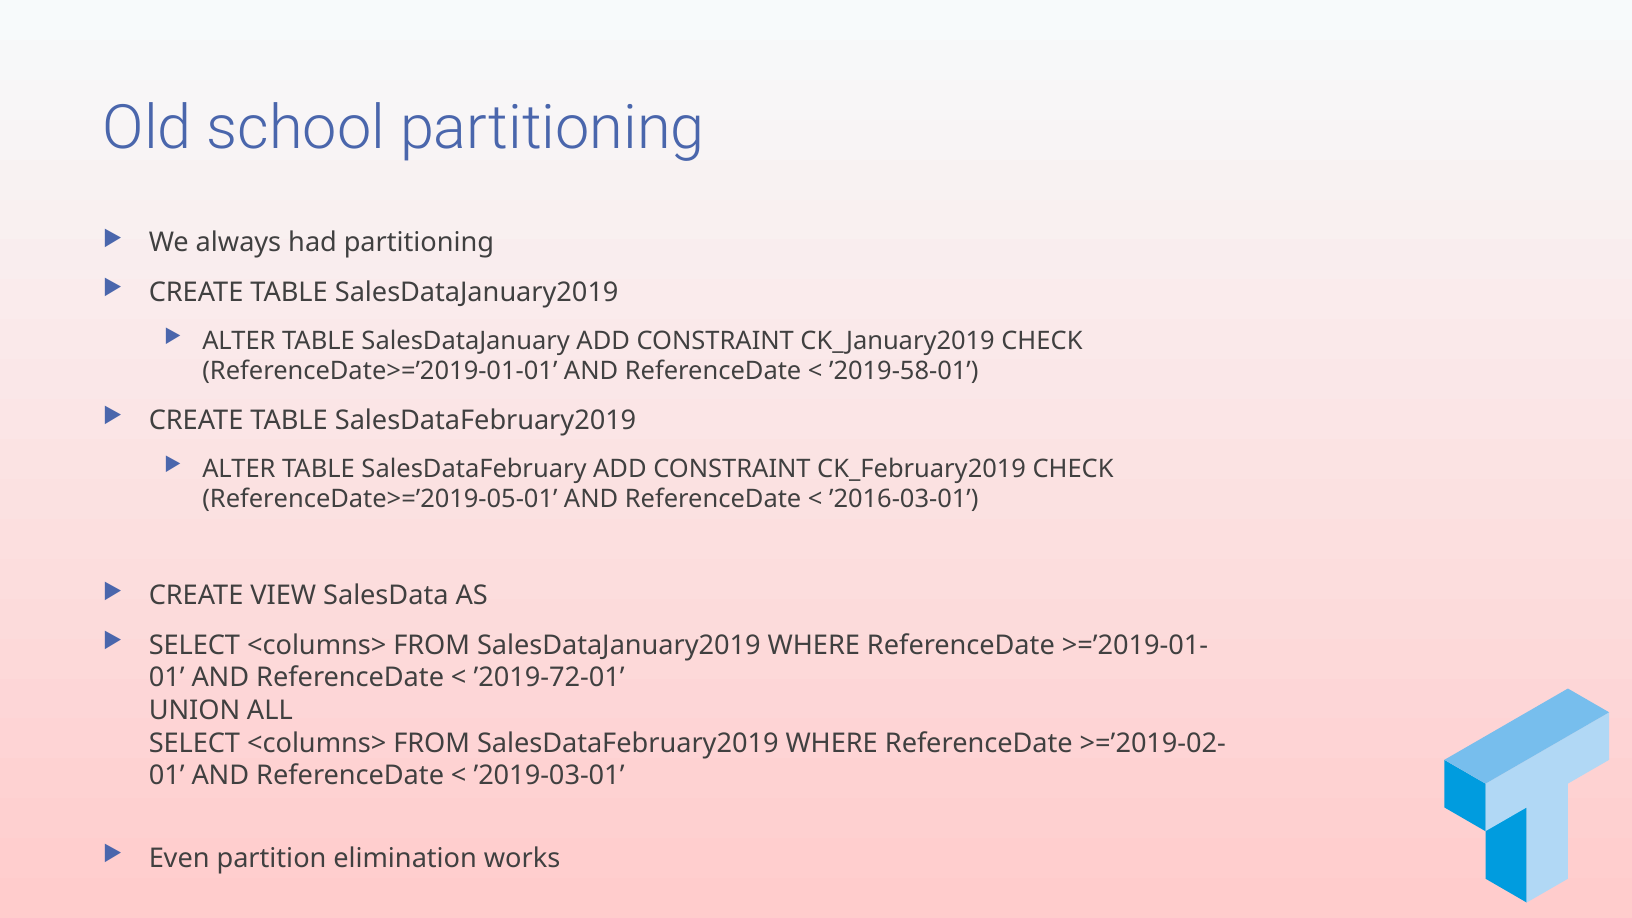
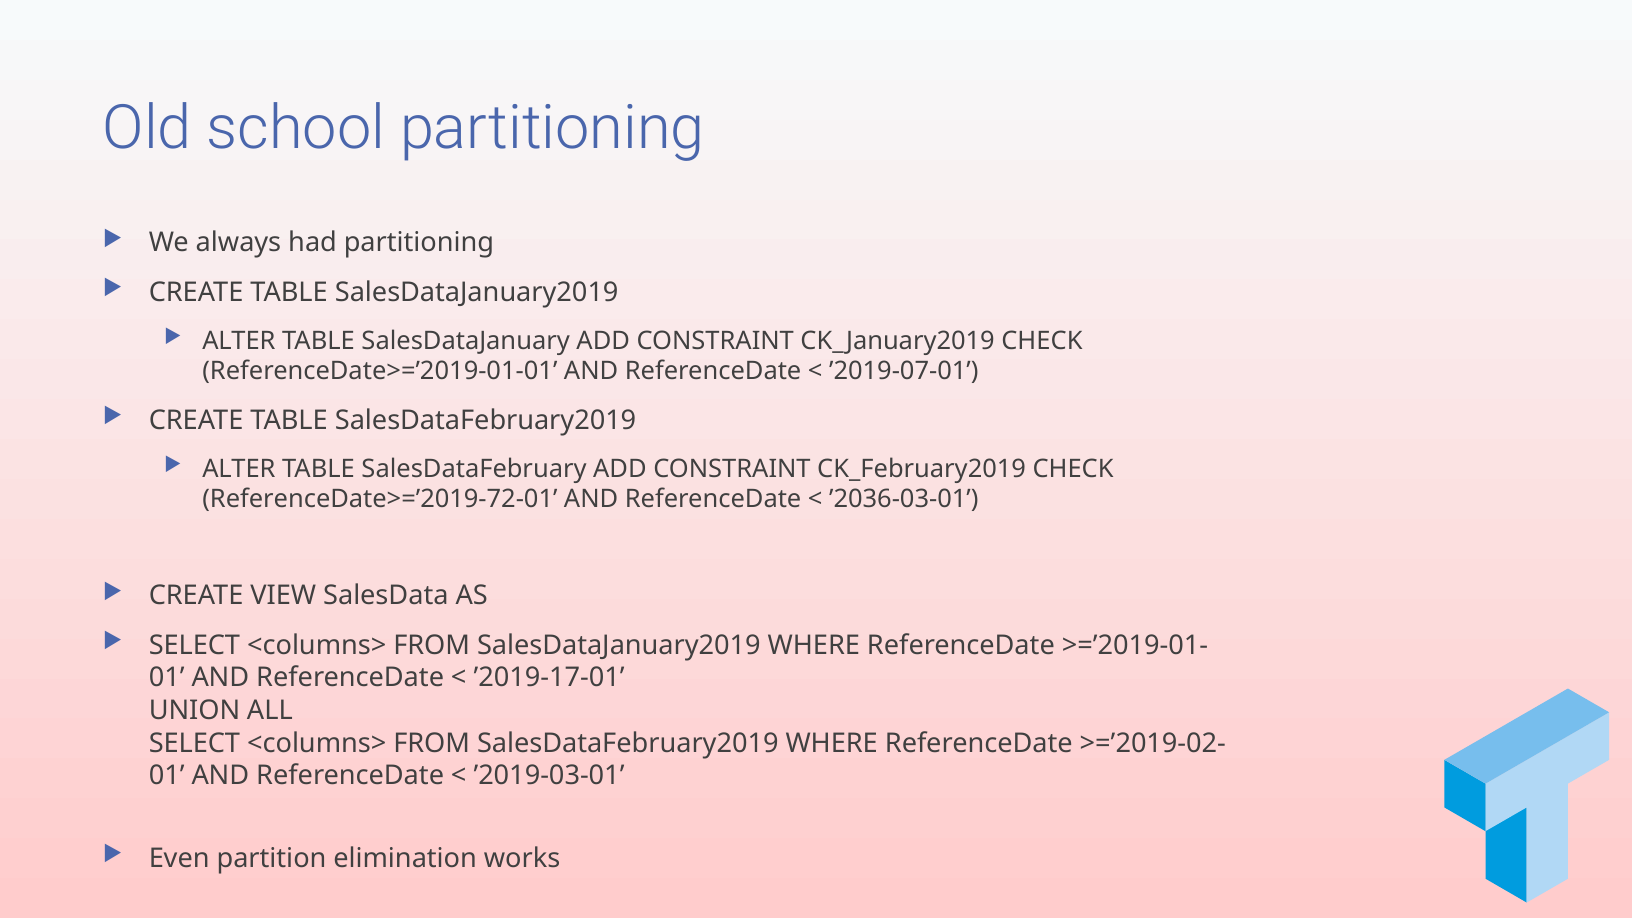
’2019-58-01: ’2019-58-01 -> ’2019-07-01 (904, 372)
ReferenceDate>=’2019-05-01: ReferenceDate>=’2019-05-01 -> ReferenceDate>=’2019-72-01 (380, 499)
’2016-03-01: ’2016-03-01 -> ’2036-03-01 (904, 499)
’2019-72-01: ’2019-72-01 -> ’2019-17-01 (549, 678)
